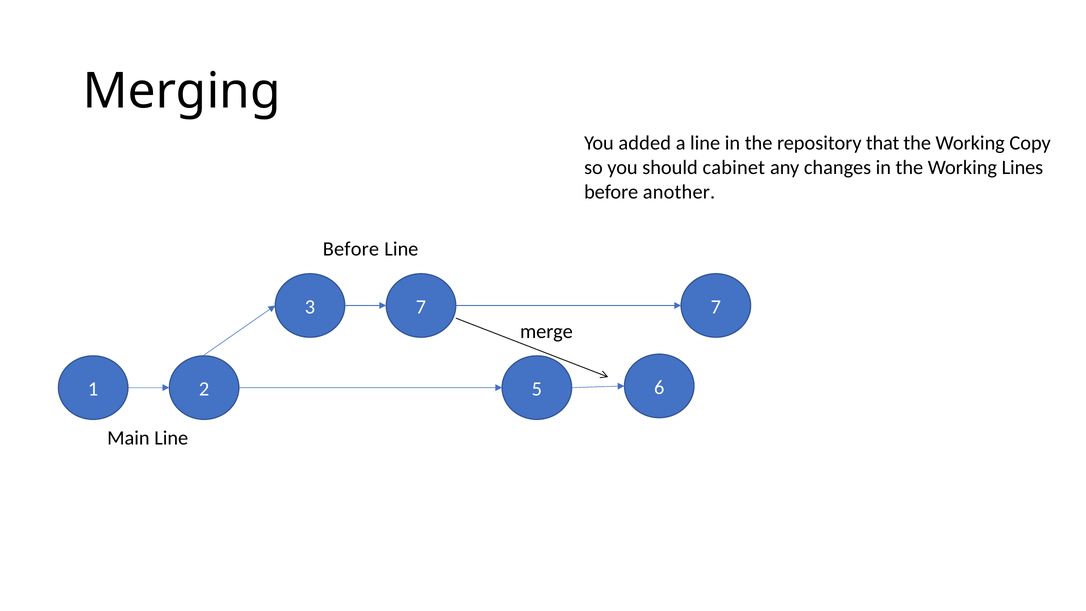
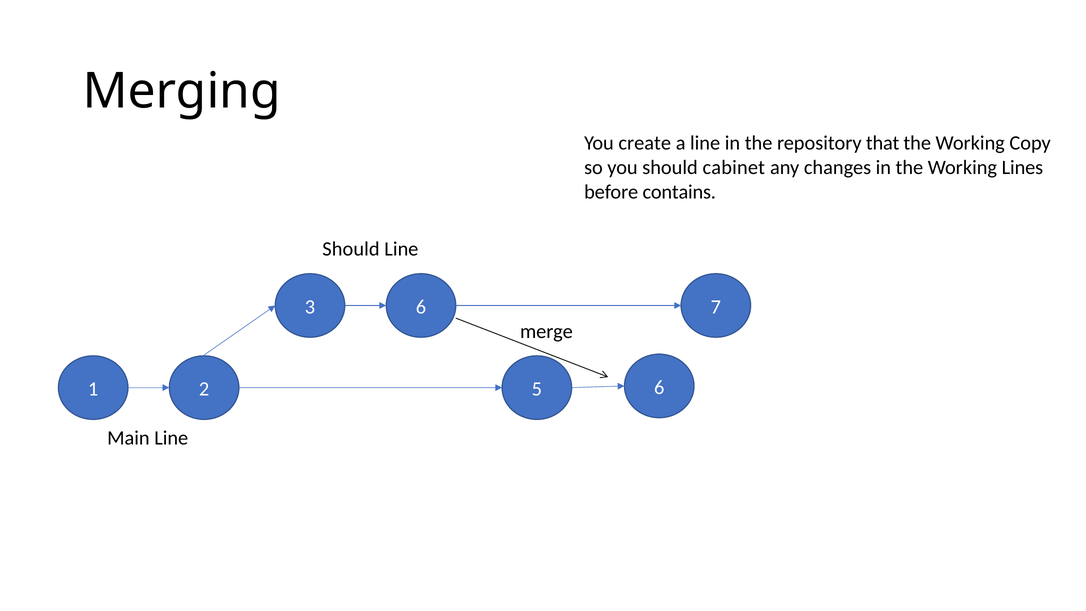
added: added -> create (645, 143)
another: another -> contains (679, 192)
Before: Before -> Should (351, 249)
3 7: 7 -> 6 (421, 307)
